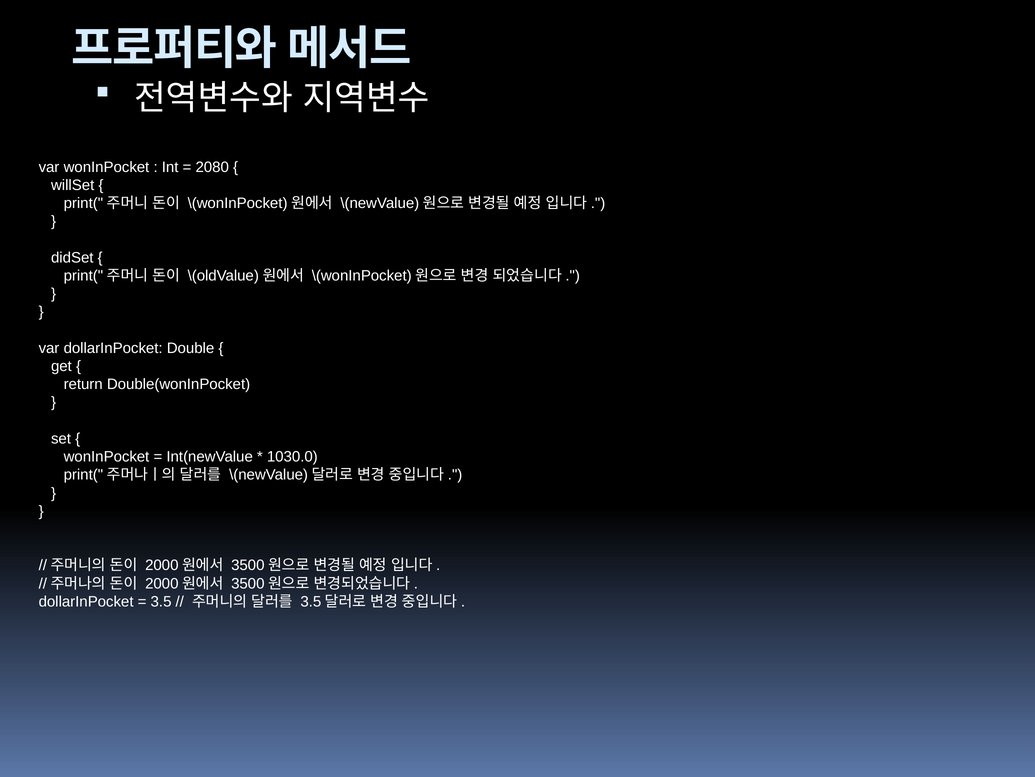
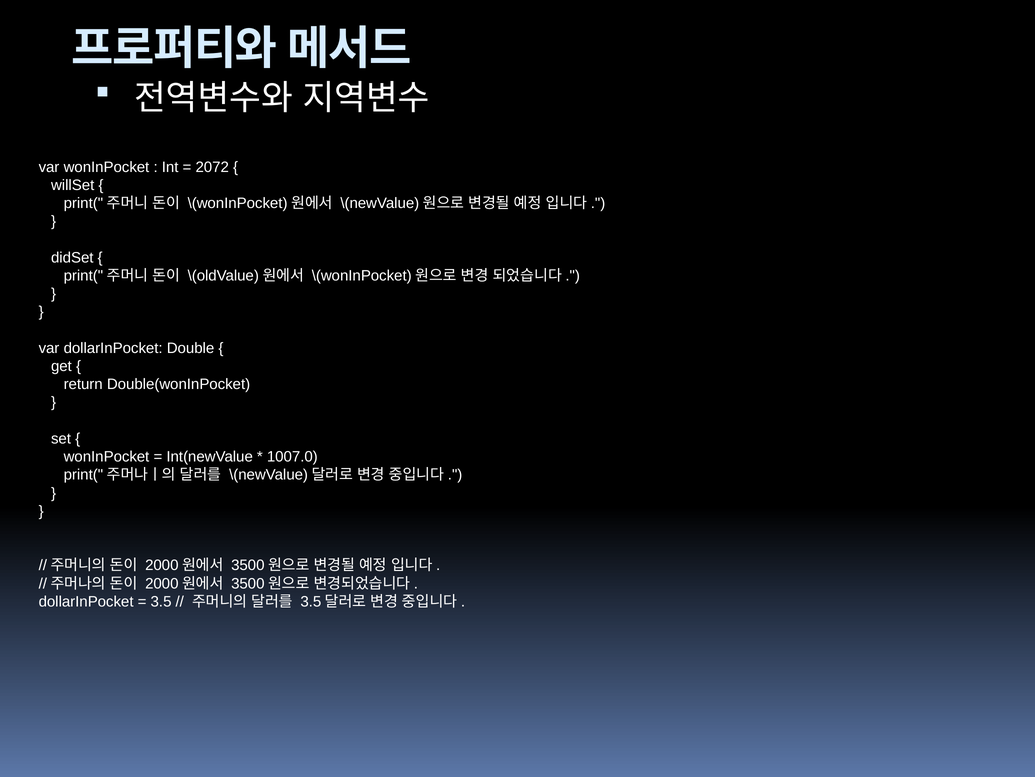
2080: 2080 -> 2072 (212, 167)
1030.0: 1030.0 -> 1007.0 (292, 456)
